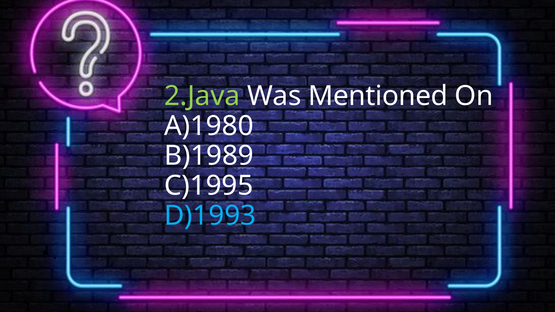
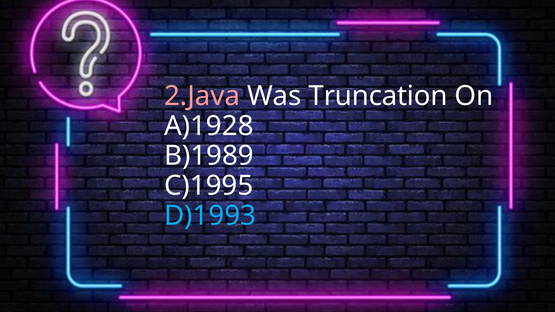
2.Java colour: light green -> pink (202, 96)
Mentioned: Mentioned -> Truncation (378, 96)
A)1980: A)1980 -> A)1928 (209, 126)
